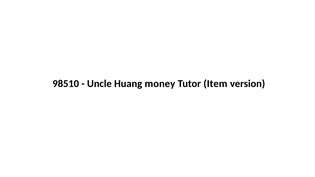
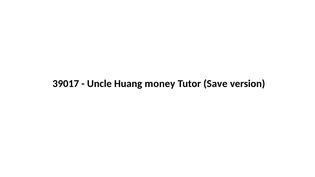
98510: 98510 -> 39017 (66, 84)
Item: Item -> Save (215, 84)
